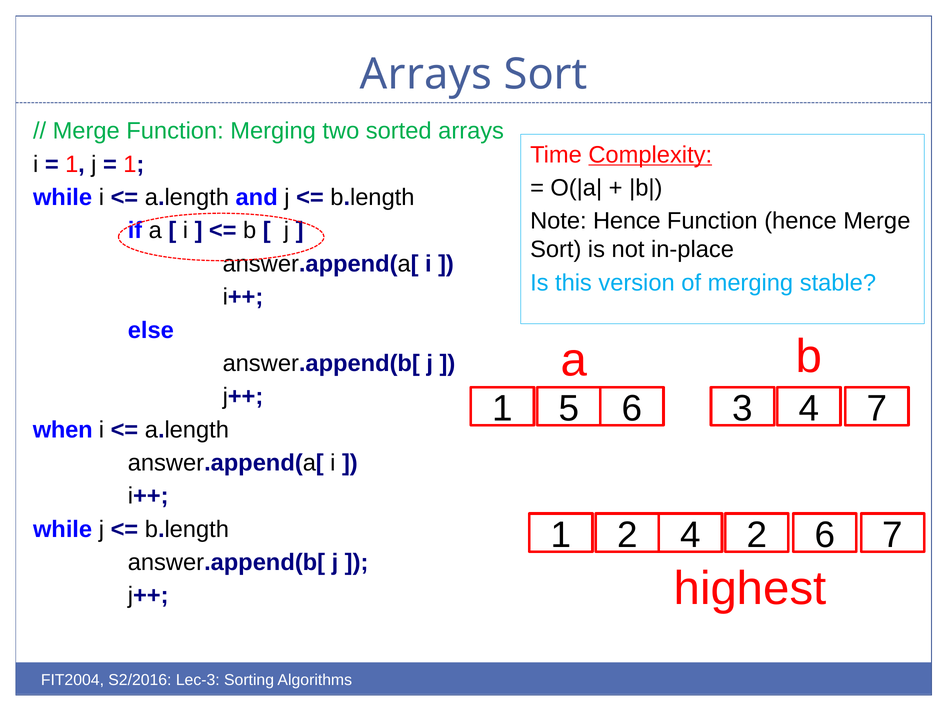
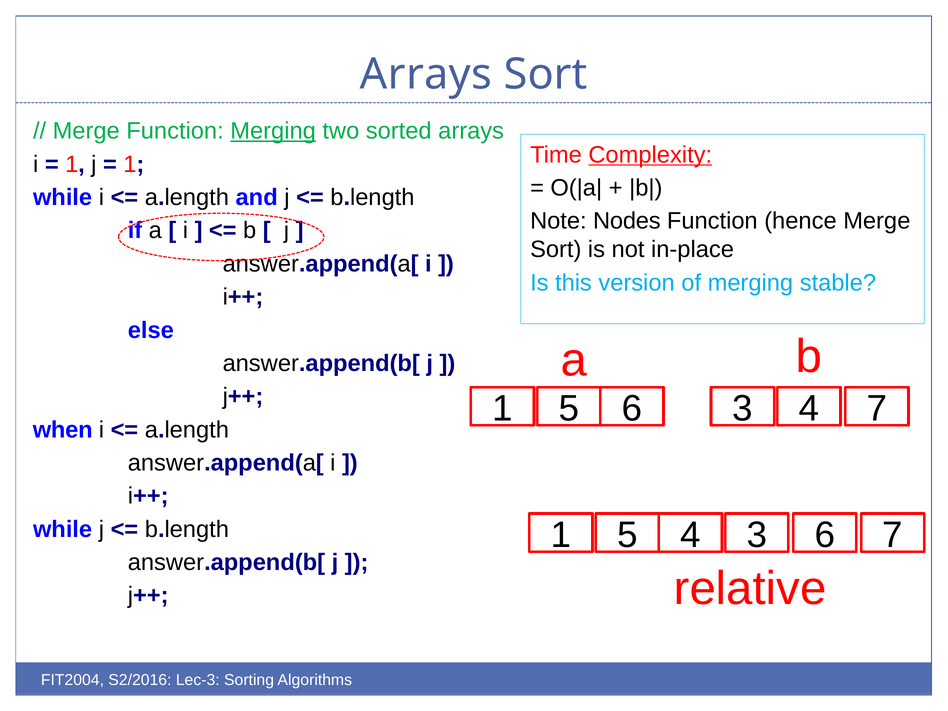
Merging underline: none -> present (273, 131)
Note Hence: Hence -> Nodes (627, 221)
2: 2 -> 5 (627, 535)
4 2: 2 -> 3 (757, 535)
highest: highest -> relative (750, 589)
